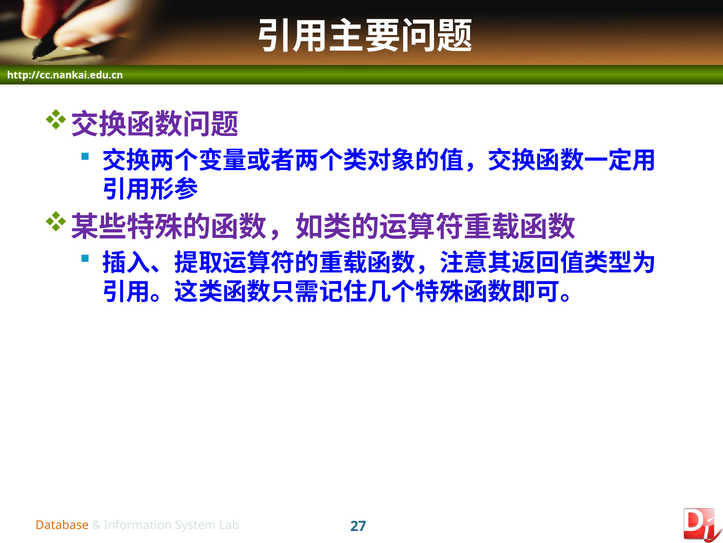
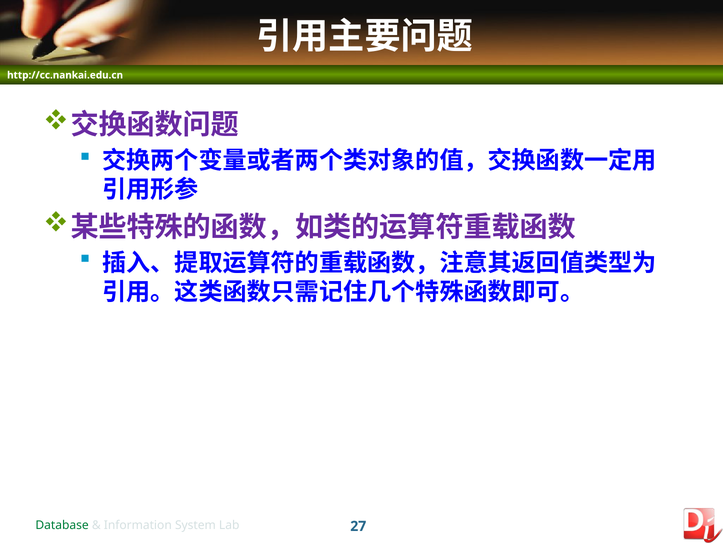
Database colour: orange -> green (62, 525)
